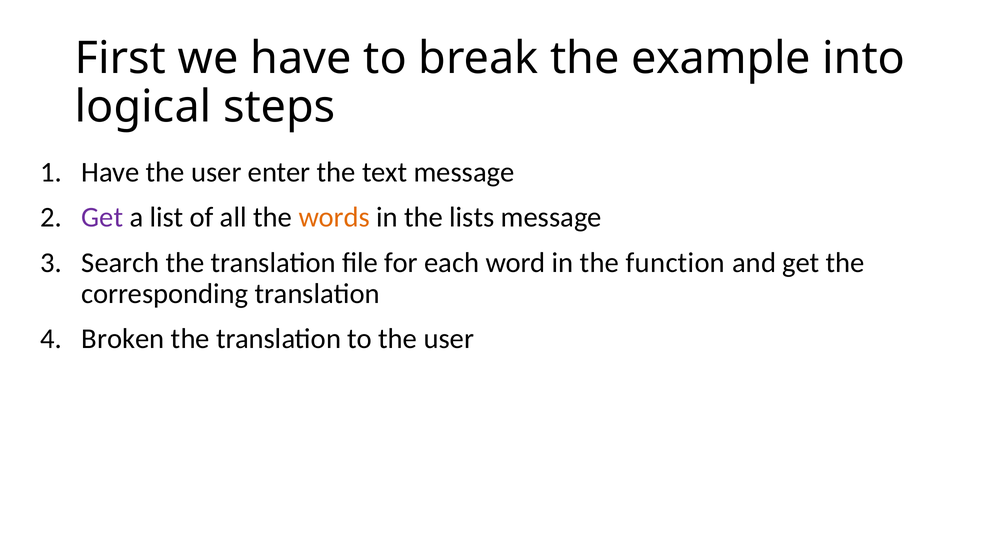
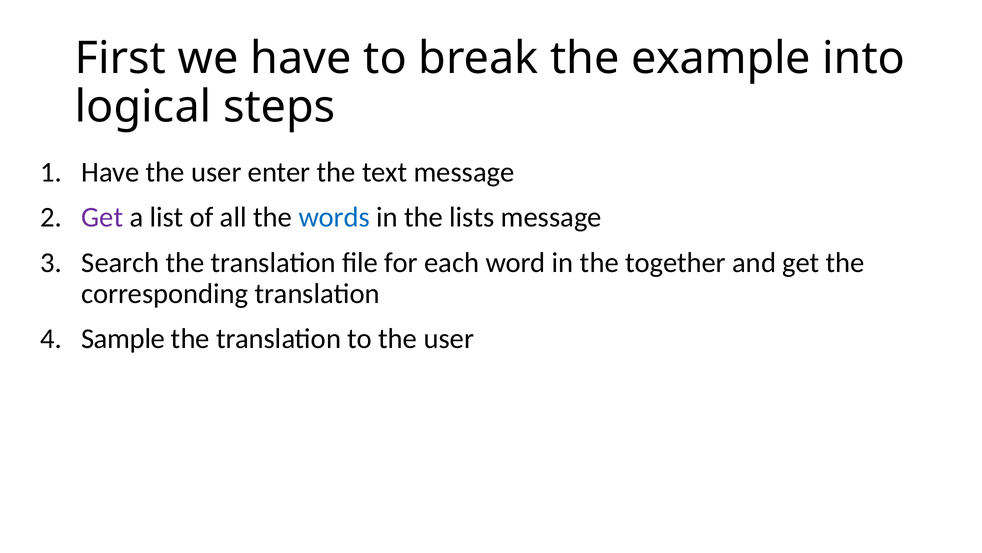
words colour: orange -> blue (334, 217)
function: function -> together (676, 262)
Broken: Broken -> Sample (123, 339)
